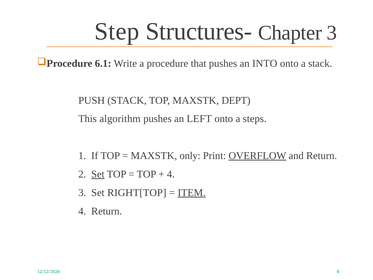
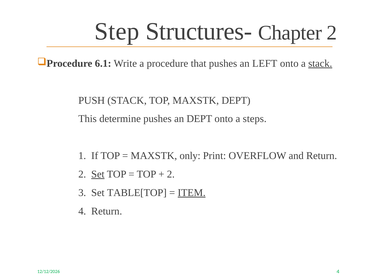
Chapter 3: 3 -> 2 (332, 33)
INTO: INTO -> LEFT (265, 63)
stack underline: none -> present (320, 63)
algorithm: algorithm -> determine (120, 119)
an LEFT: LEFT -> DEPT (199, 119)
OVERFLOW underline: present -> none (257, 156)
4: 4 -> 2 (171, 174)
RIGHT[TOP: RIGHT[TOP -> TABLE[TOP (137, 192)
